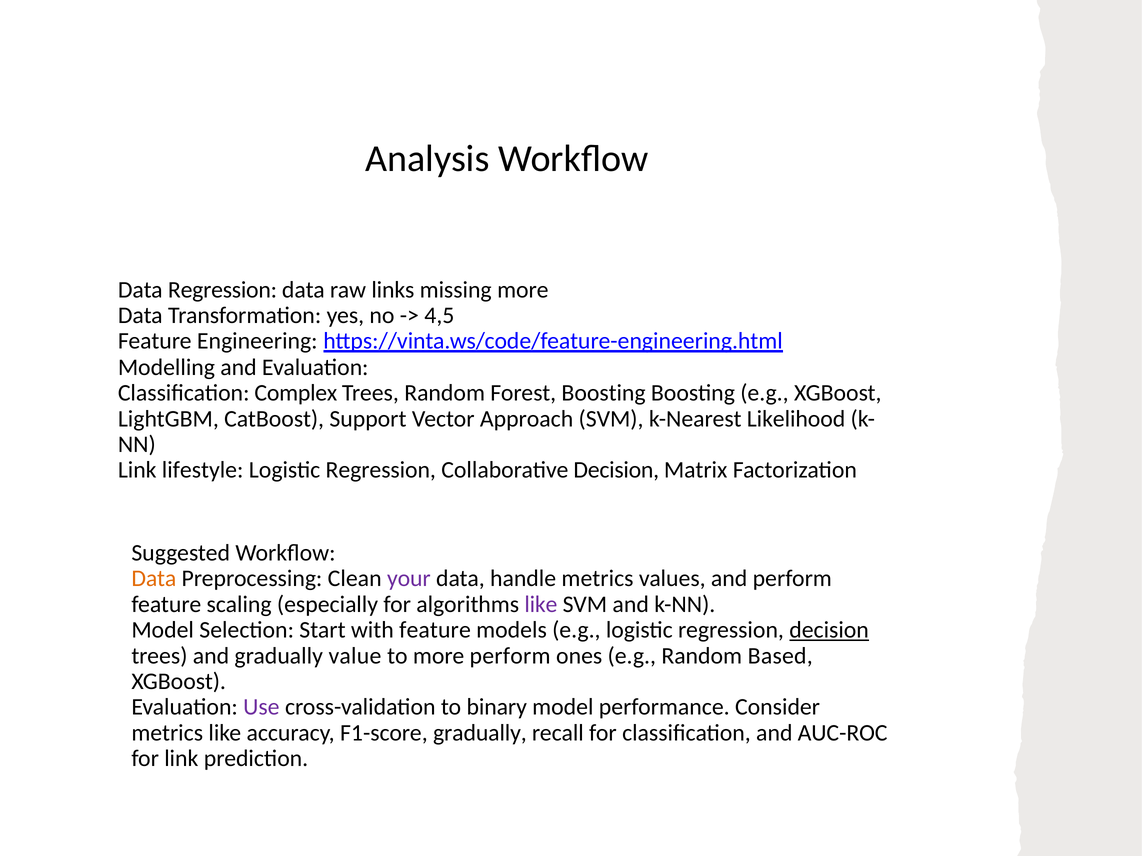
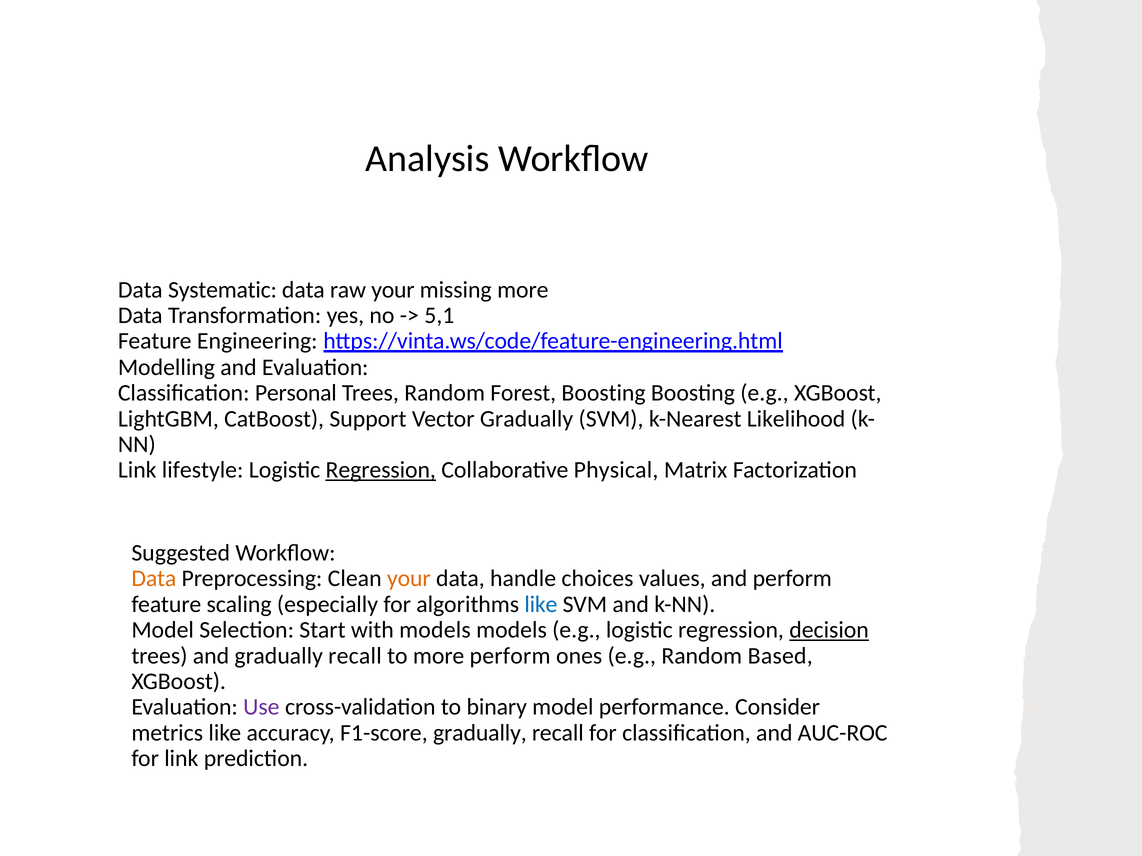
Data Regression: Regression -> Systematic (222, 290)
raw links: links -> your (393, 290)
4,5: 4,5 -> 5,1 (439, 316)
Complex: Complex -> Personal (296, 393)
Vector Approach: Approach -> Gradually (527, 419)
Regression underline: none -> present (381, 470)
Collaborative Decision: Decision -> Physical (616, 470)
your colour: purple -> orange (409, 579)
handle metrics: metrics -> choices (598, 579)
like colour: purple -> blue (541, 605)
with feature: feature -> models (435, 630)
and gradually value: value -> recall (355, 656)
